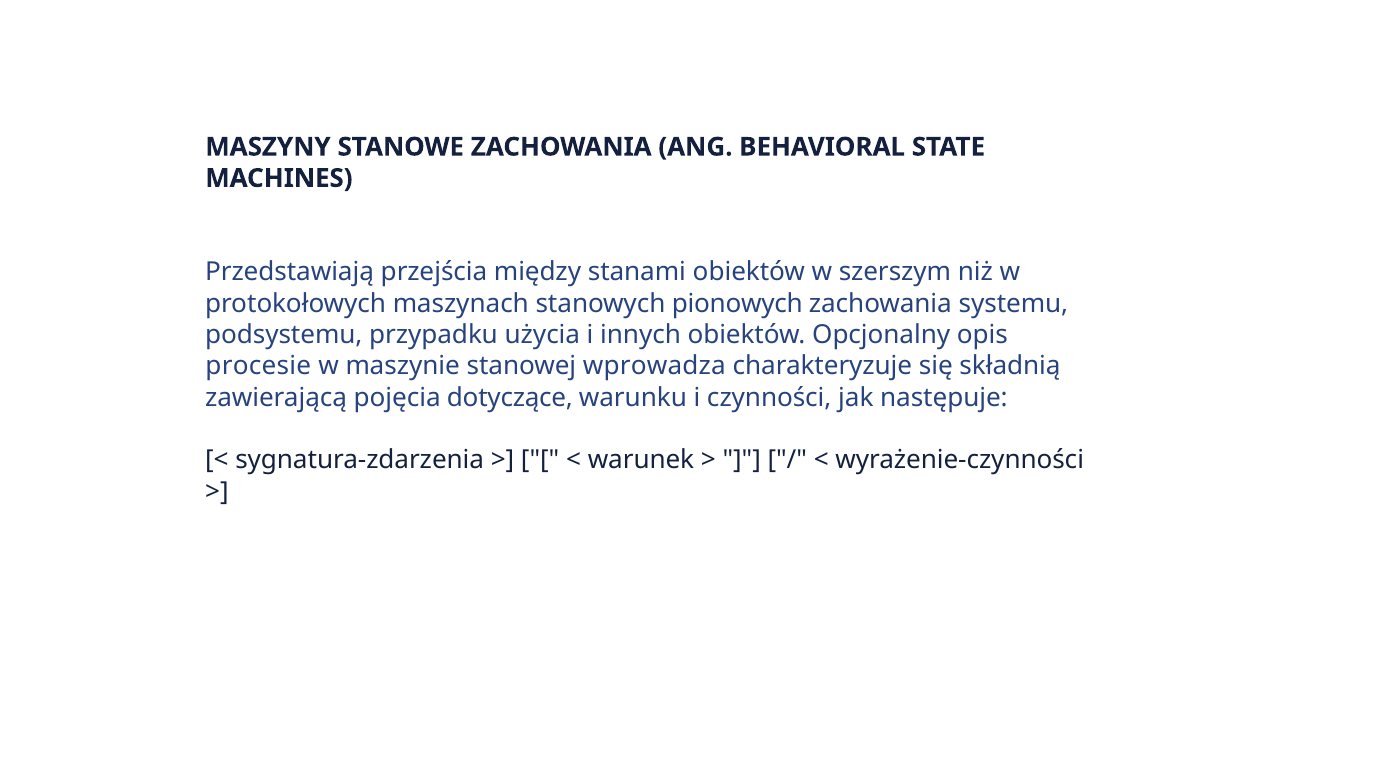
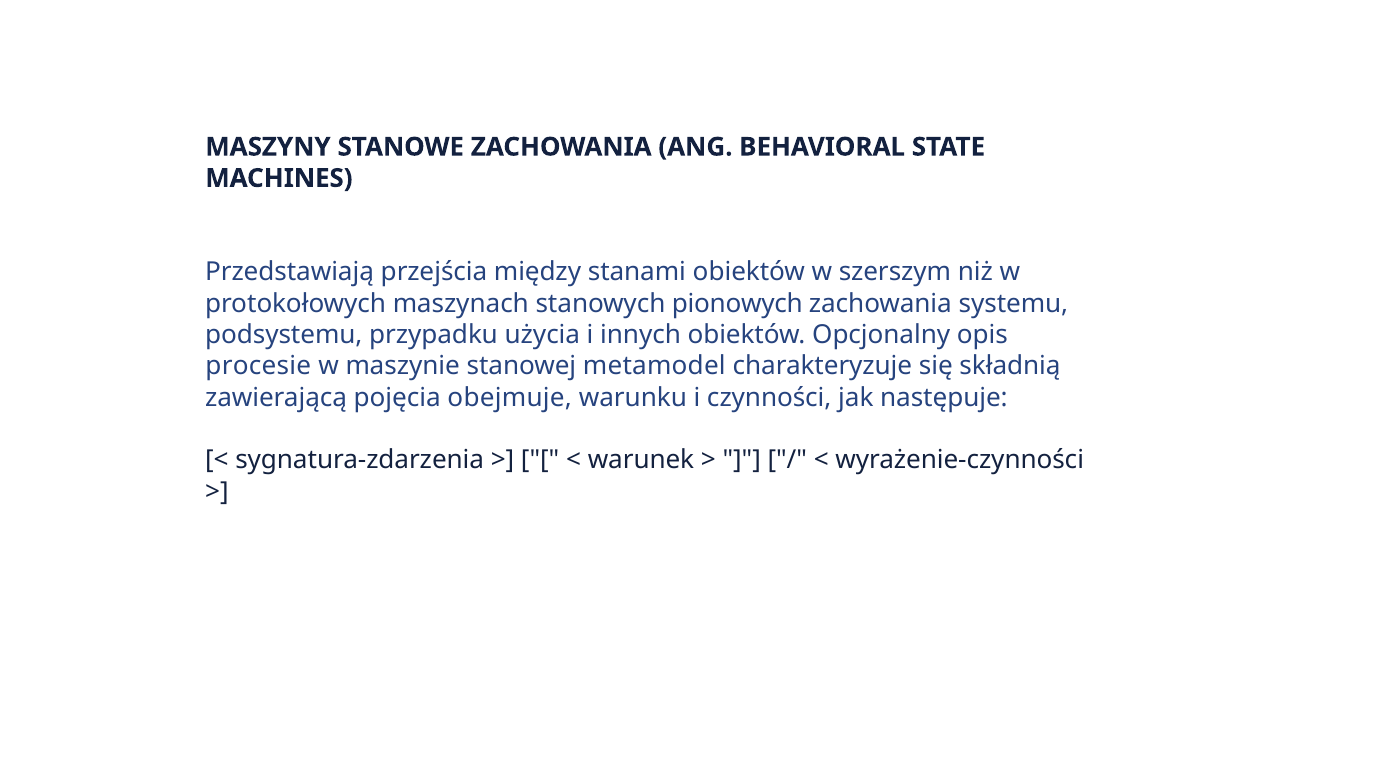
wprowadza: wprowadza -> metamodel (654, 366)
dotyczące: dotyczące -> obejmuje (510, 398)
